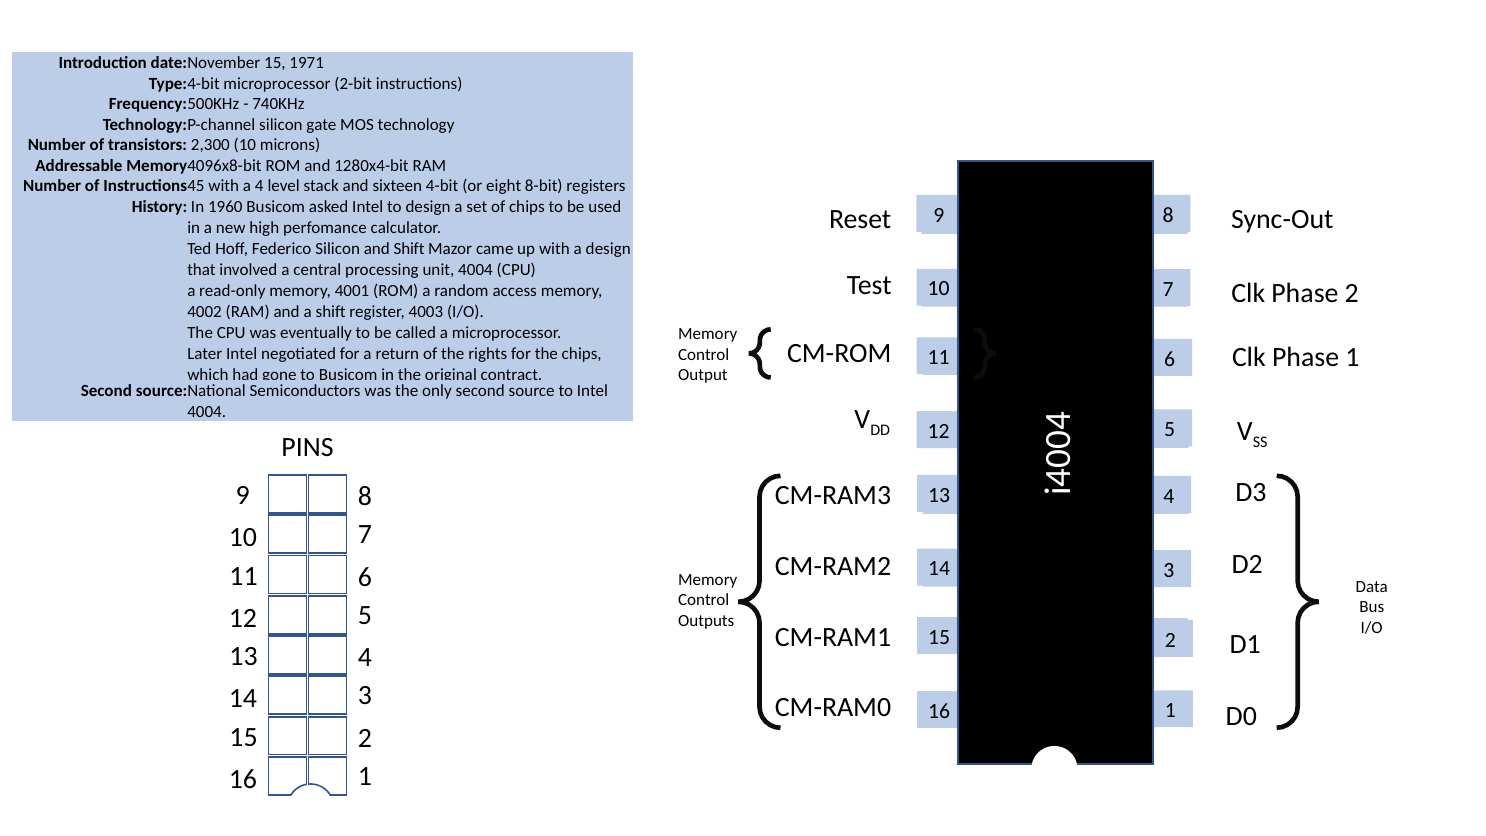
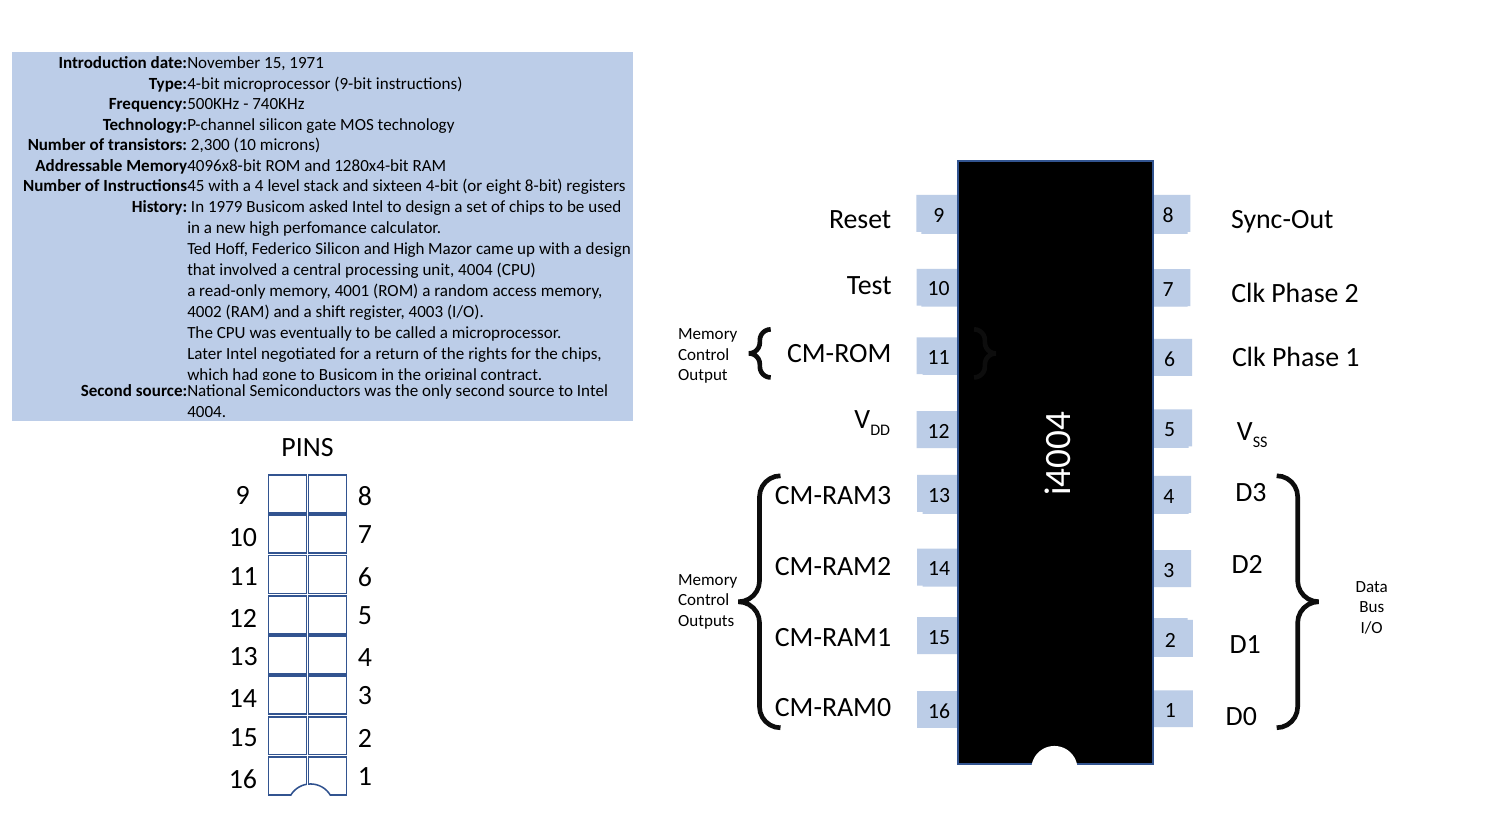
2-bit: 2-bit -> 9-bit (353, 84)
1960: 1960 -> 1979 (225, 207)
and Shift: Shift -> High (409, 249)
